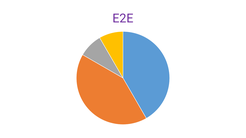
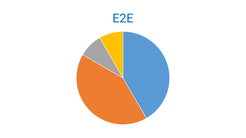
E2E colour: purple -> blue (123, 19)
